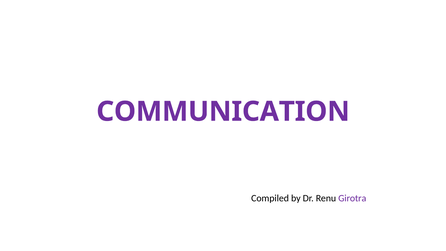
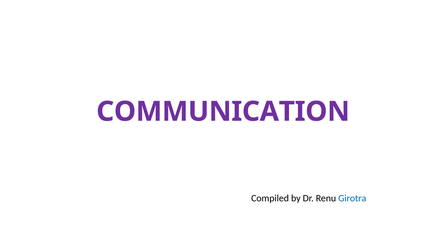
Girotra colour: purple -> blue (352, 198)
